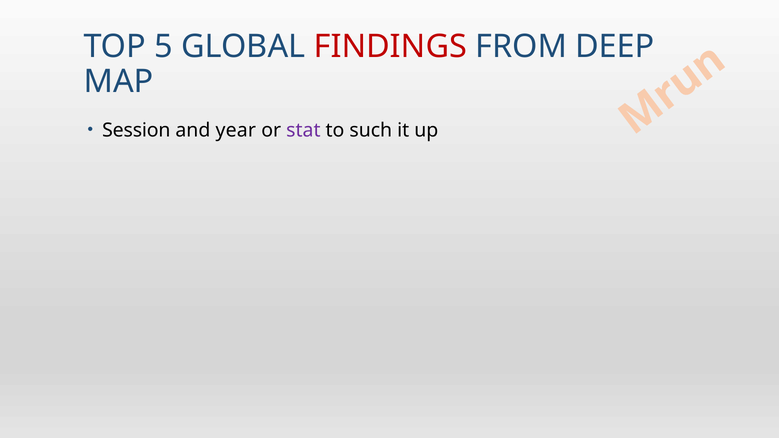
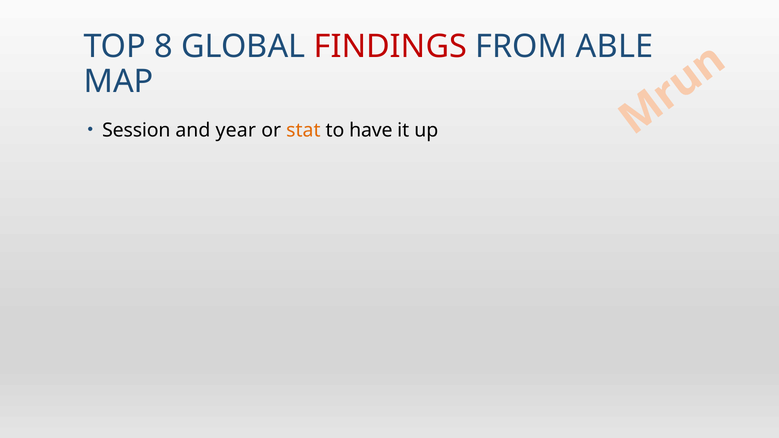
5: 5 -> 8 (164, 47)
DEEP: DEEP -> ABLE (615, 47)
stat colour: purple -> orange (303, 130)
such: such -> have (371, 130)
